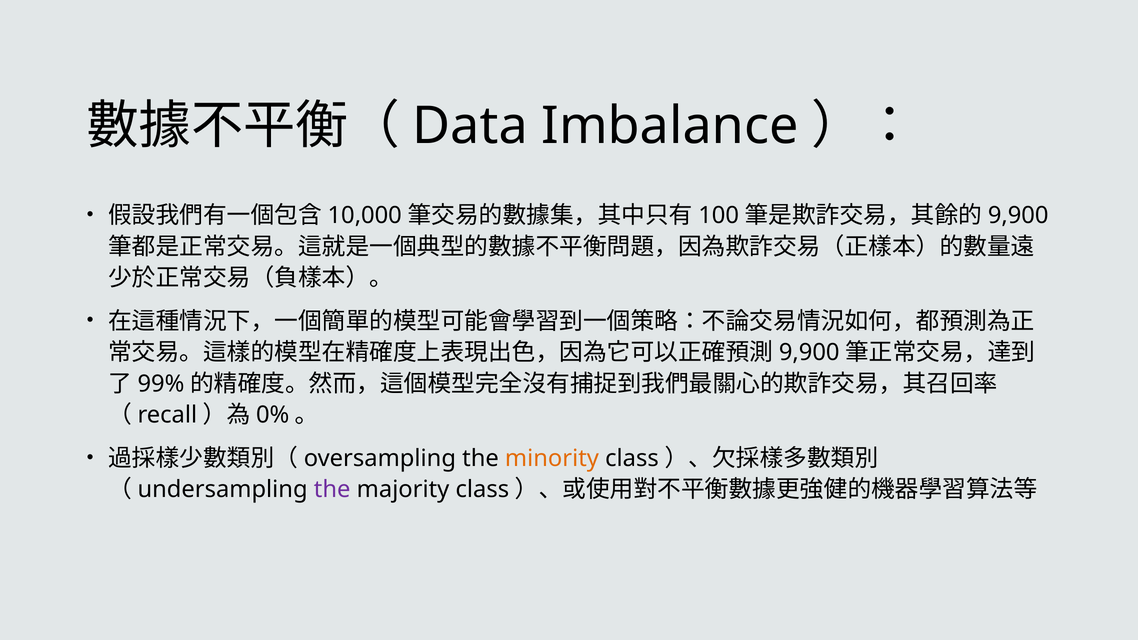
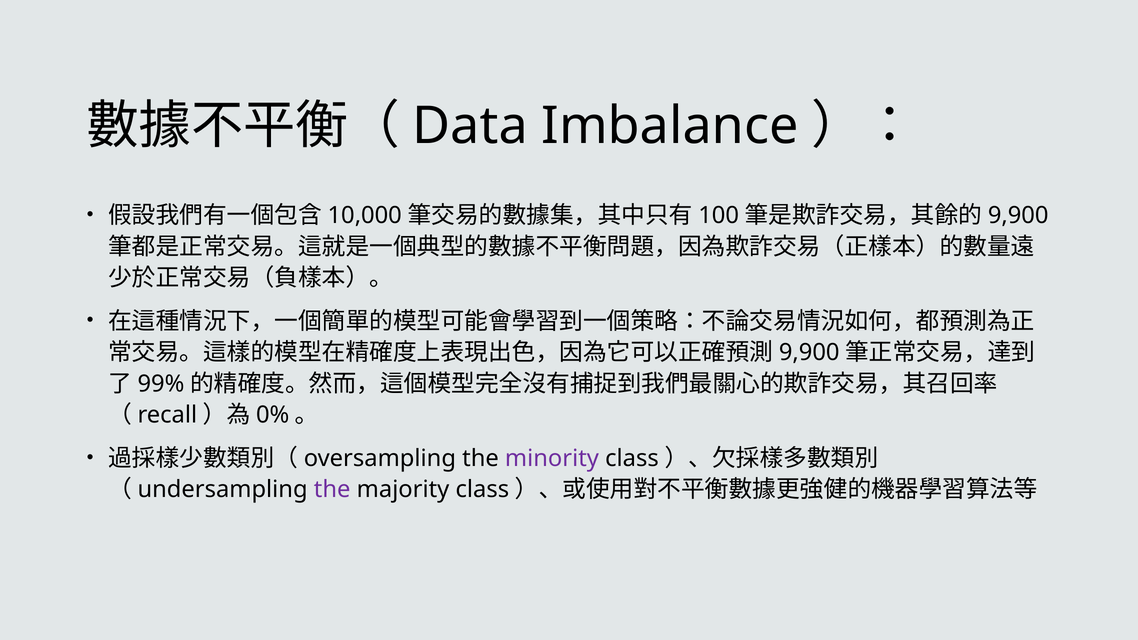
minority colour: orange -> purple (552, 458)
